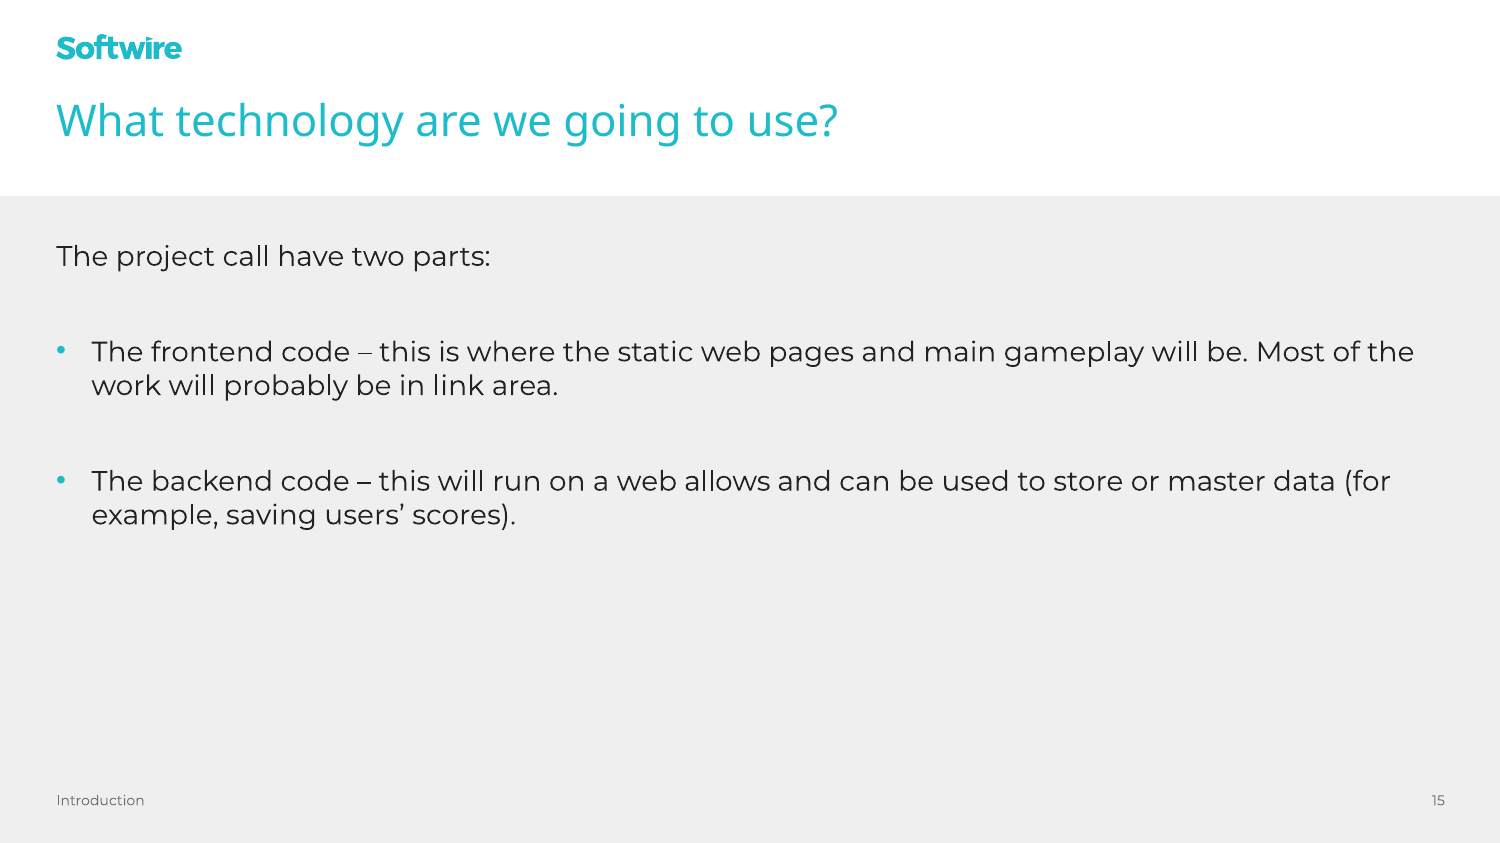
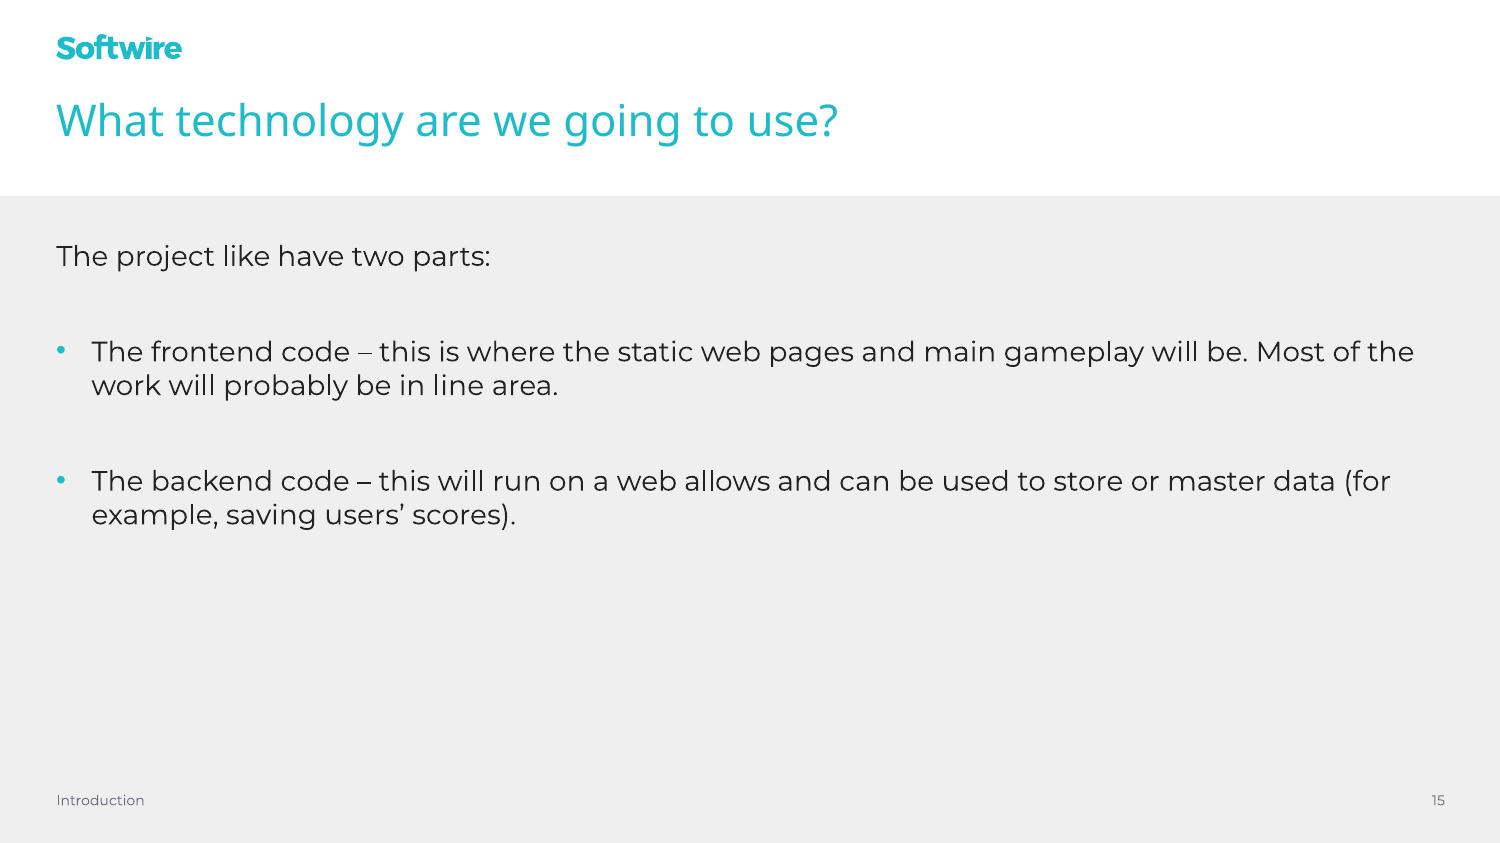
call: call -> like (246, 257)
link: link -> line (458, 386)
